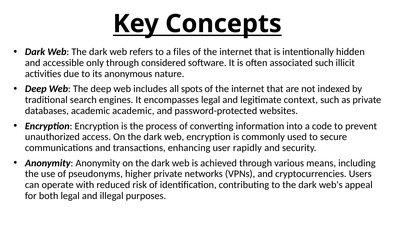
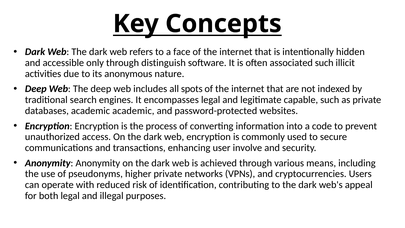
files: files -> face (182, 52)
considered: considered -> distinguish (163, 63)
context: context -> capable (301, 100)
rapidly: rapidly -> involve (247, 148)
